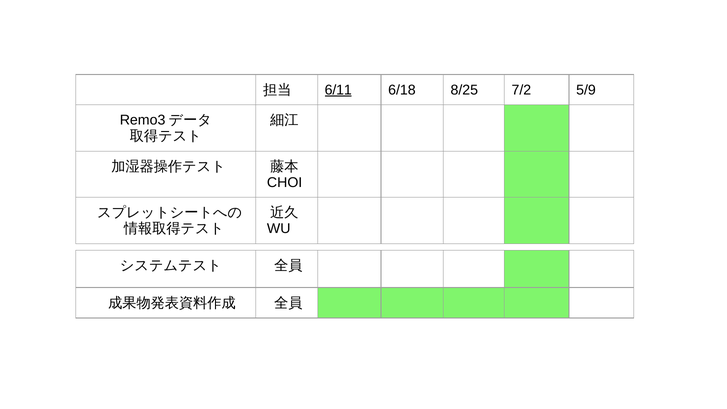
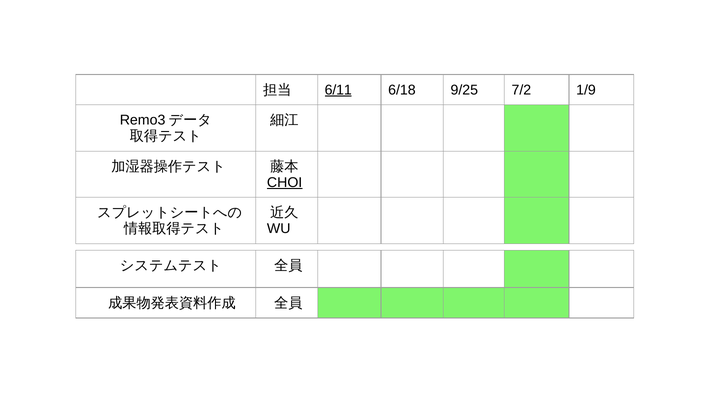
8/25: 8/25 -> 9/25 (464, 90)
5/9: 5/9 -> 1/9 (586, 90)
CHOI underline: none -> present (285, 182)
